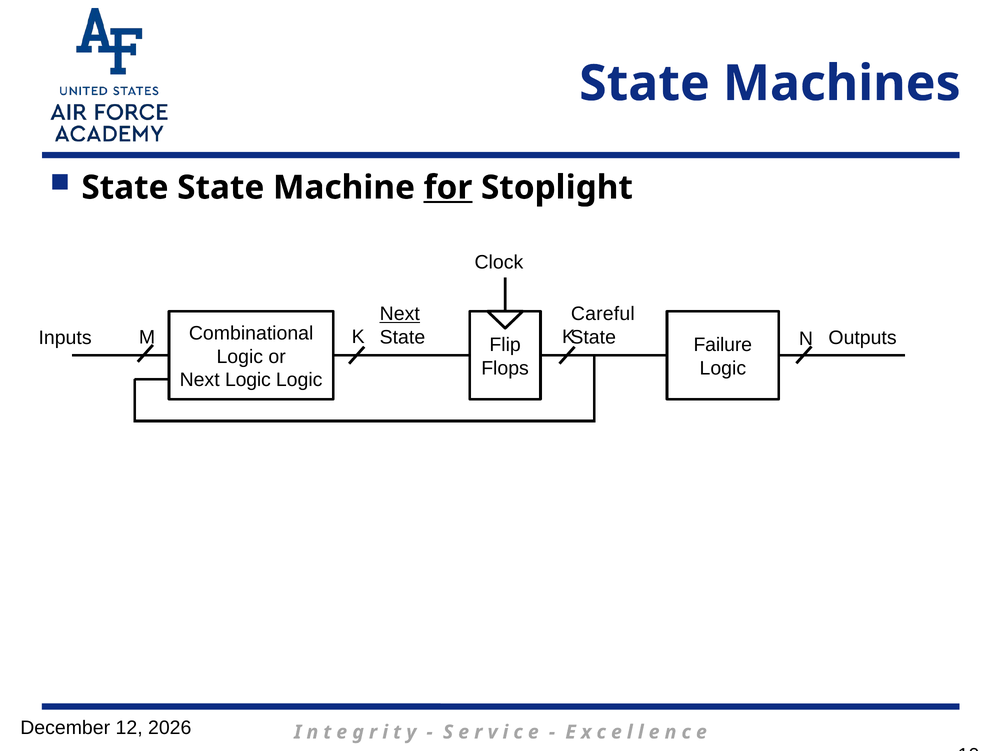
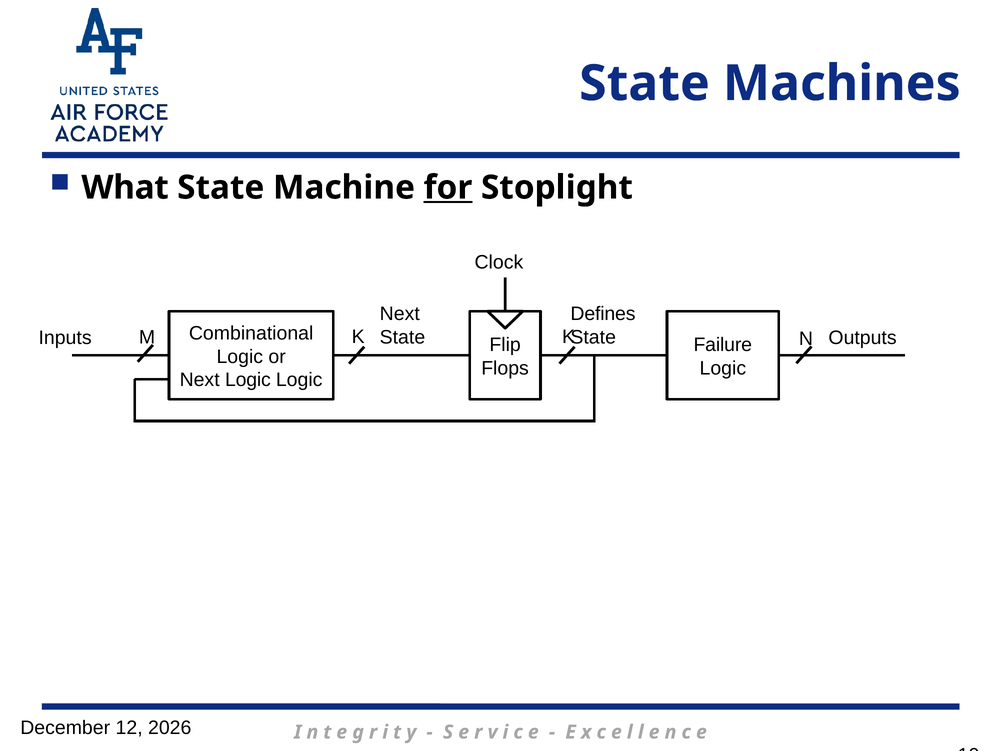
State: State -> What (125, 188)
Next underline: present -> none (400, 314)
Careful: Careful -> Defines (603, 314)
